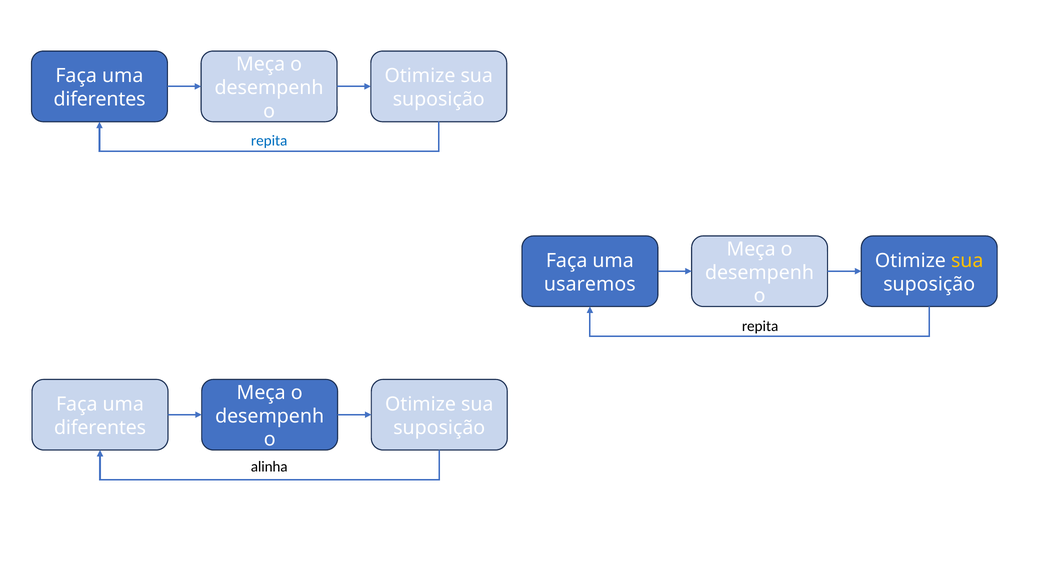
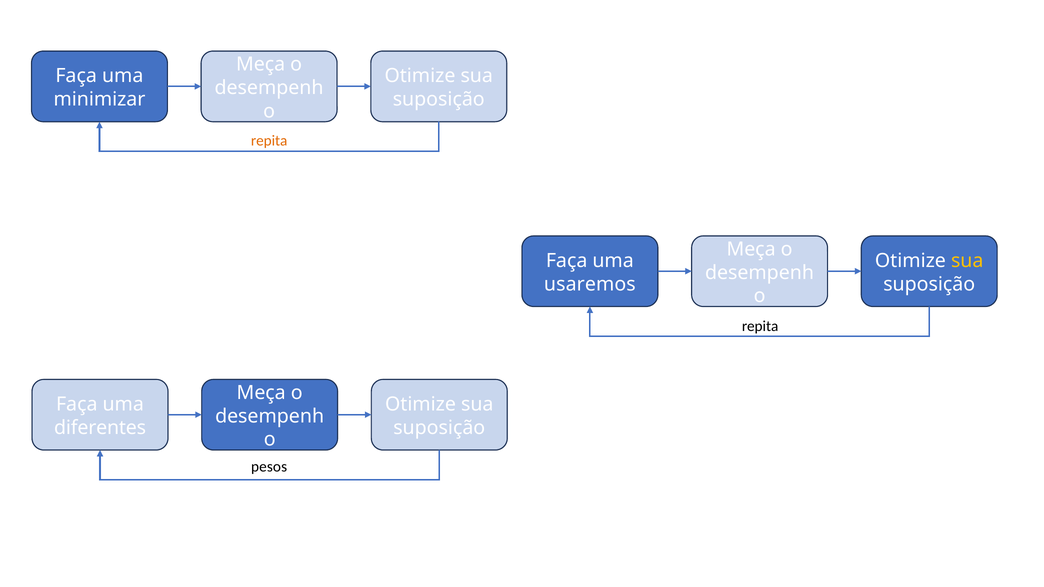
diferentes: diferentes -> minimizar (99, 100)
repita colour: blue -> orange (269, 141)
alinha: alinha -> pesos (269, 467)
